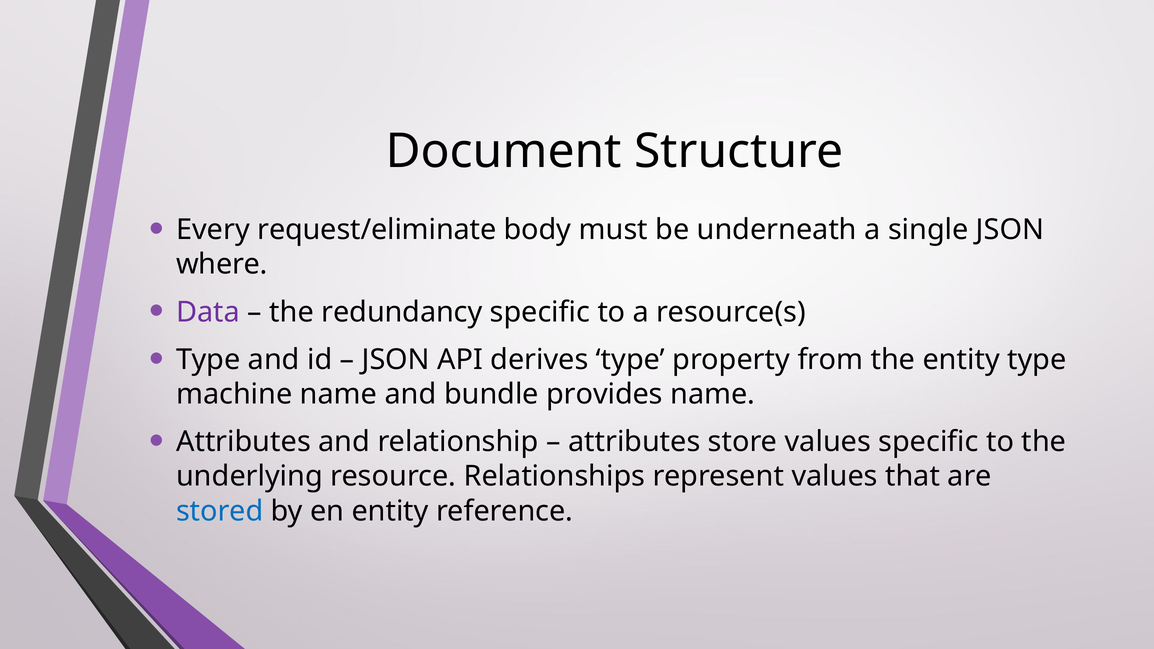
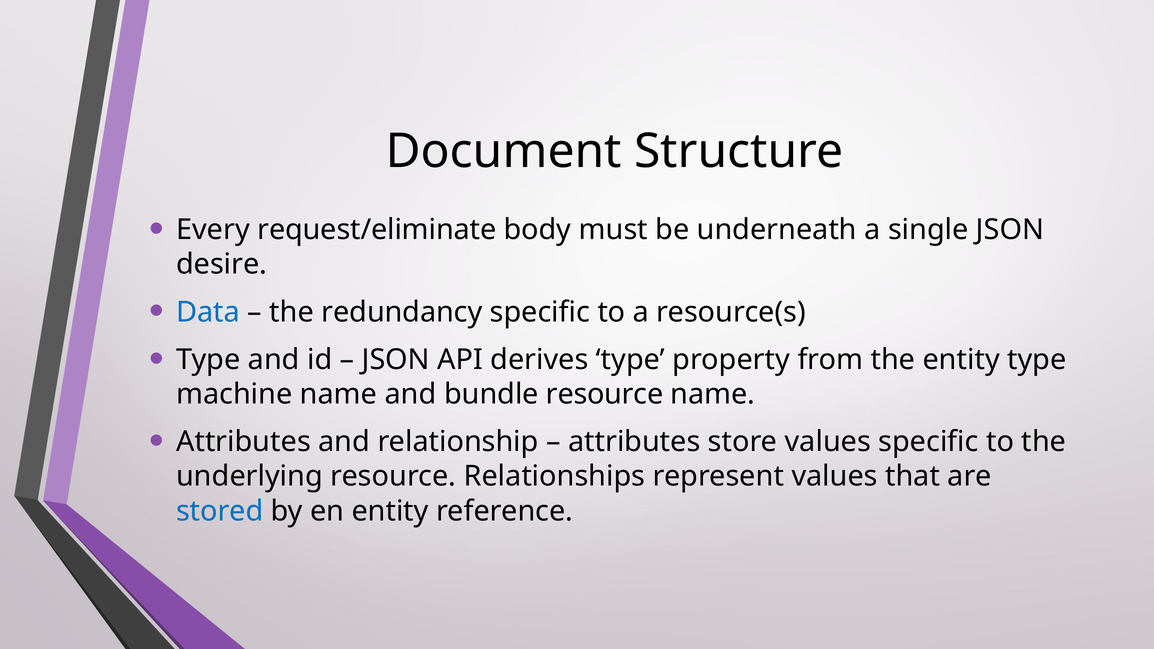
where: where -> desire (222, 264)
Data colour: purple -> blue (208, 312)
bundle provides: provides -> resource (605, 394)
